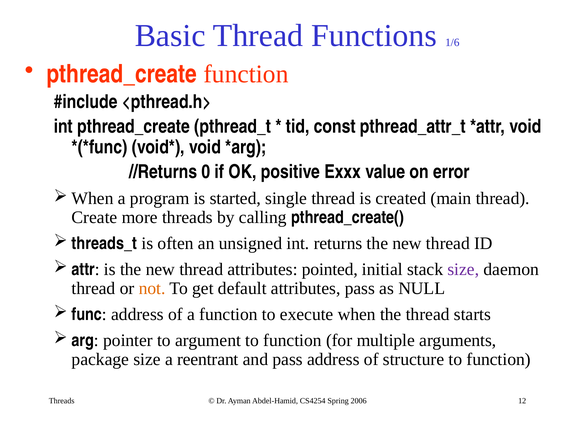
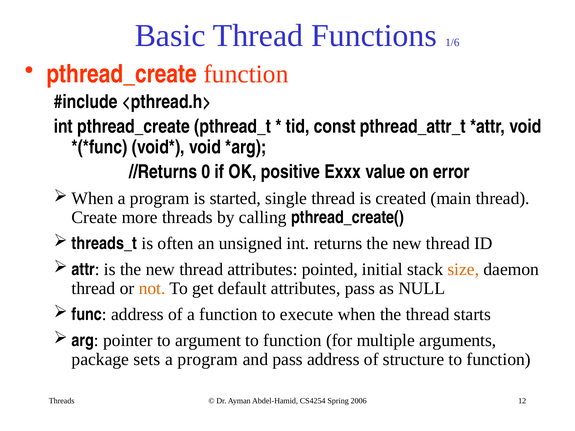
size colour: purple -> orange (463, 270)
package size: size -> sets (147, 359)
reentrant: reentrant -> program (208, 359)
